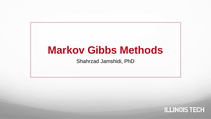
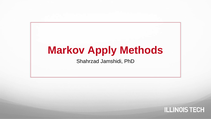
Gibbs: Gibbs -> Apply (102, 50)
